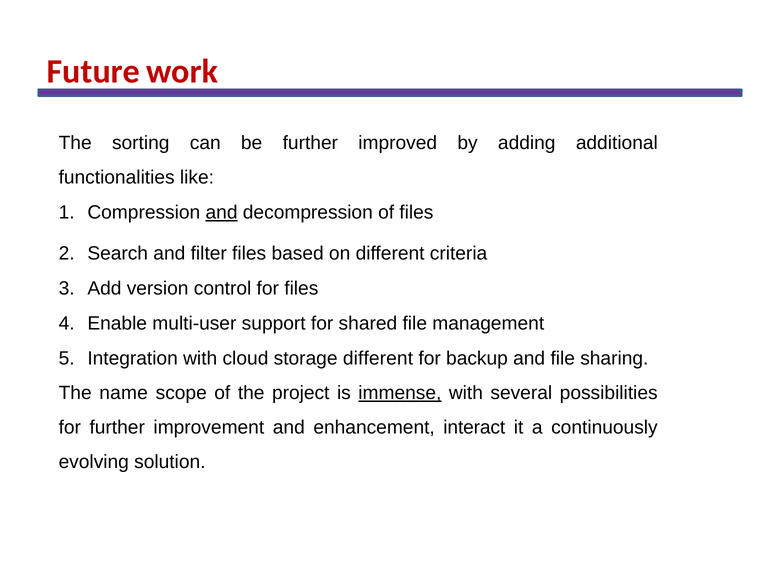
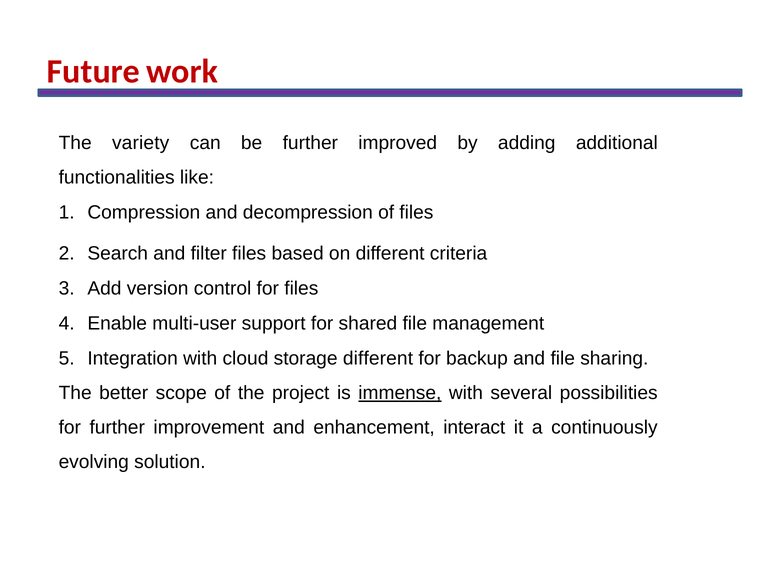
sorting: sorting -> variety (141, 143)
and underline: present -> none (222, 213)
name: name -> better (124, 393)
